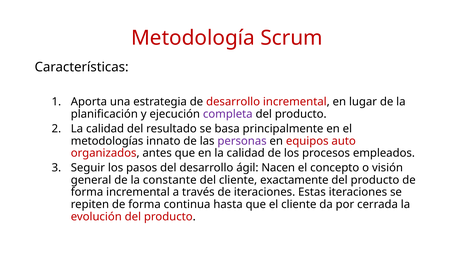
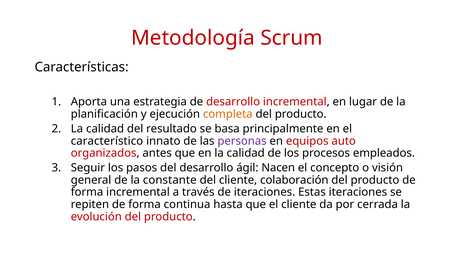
completa colour: purple -> orange (228, 114)
metodologías: metodologías -> característico (107, 141)
exactamente: exactamente -> colaboración (294, 180)
